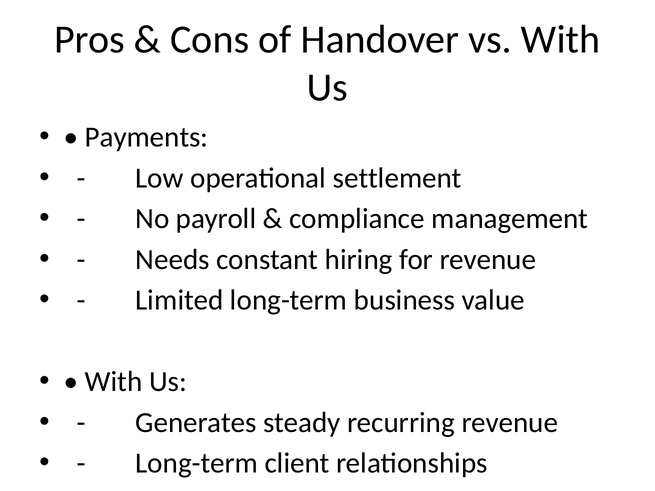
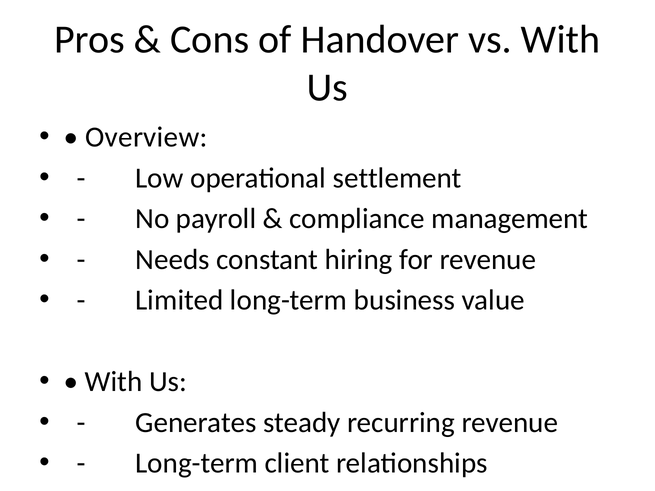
Payments: Payments -> Overview (146, 137)
